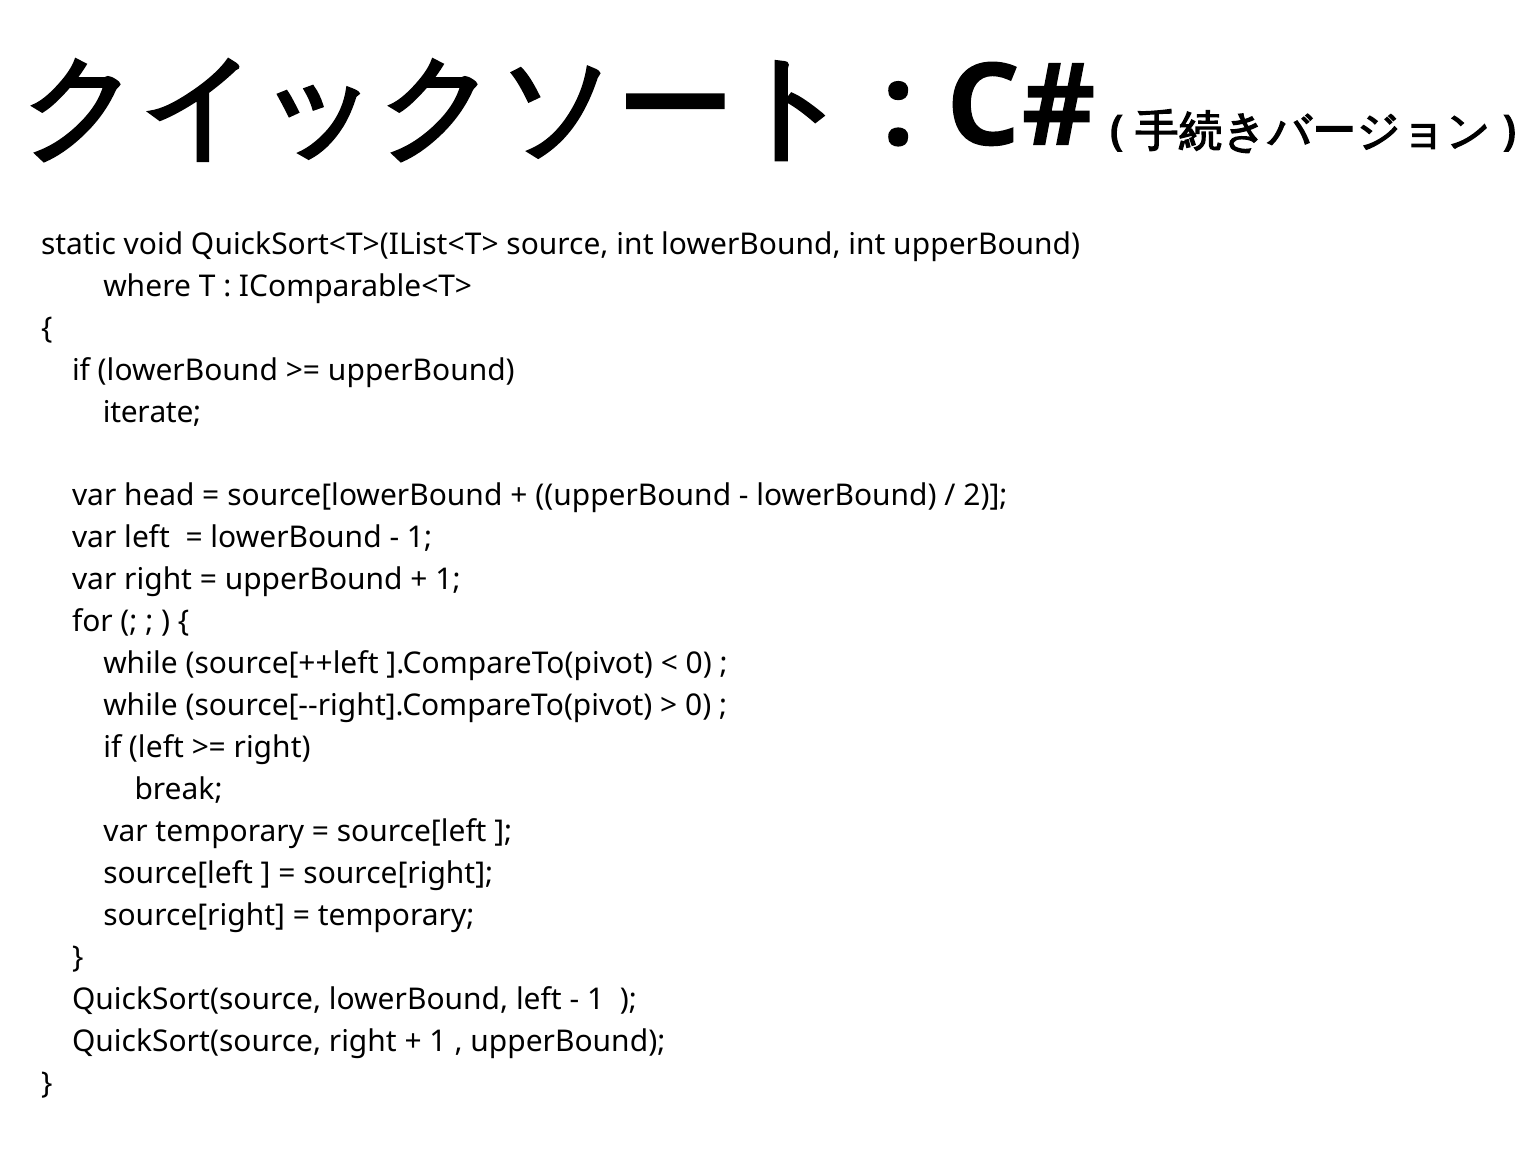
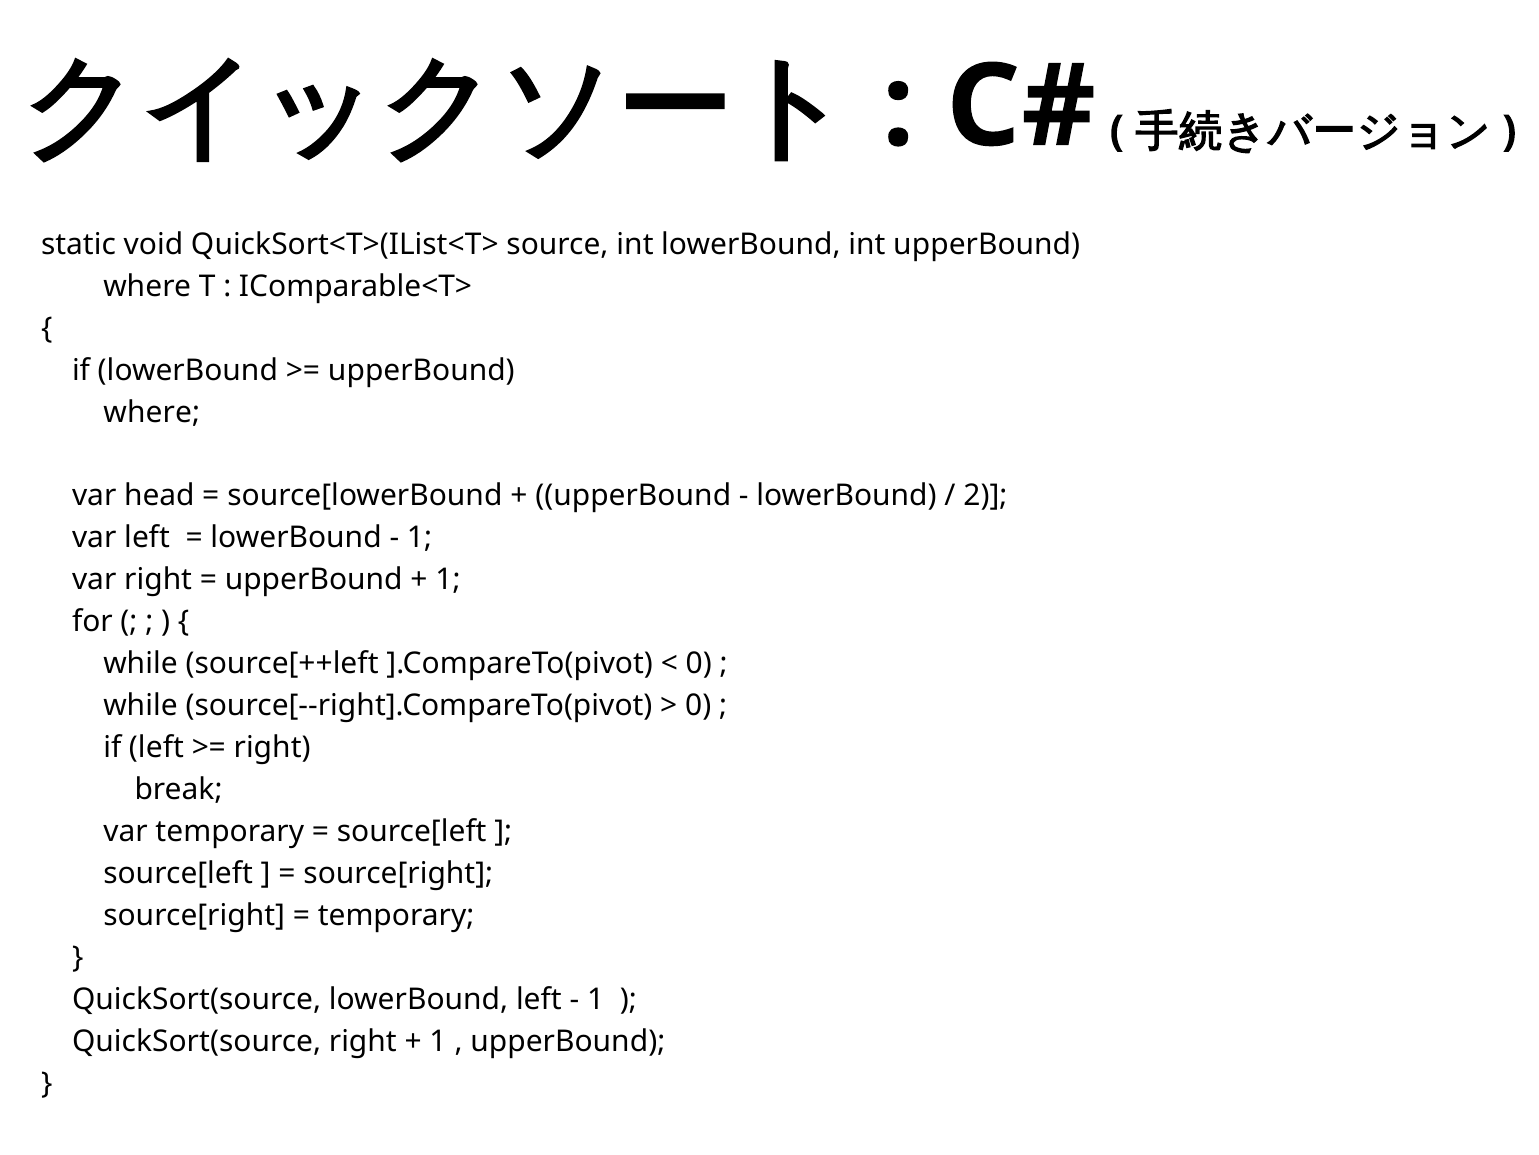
iterate: iterate -> where (152, 412)
